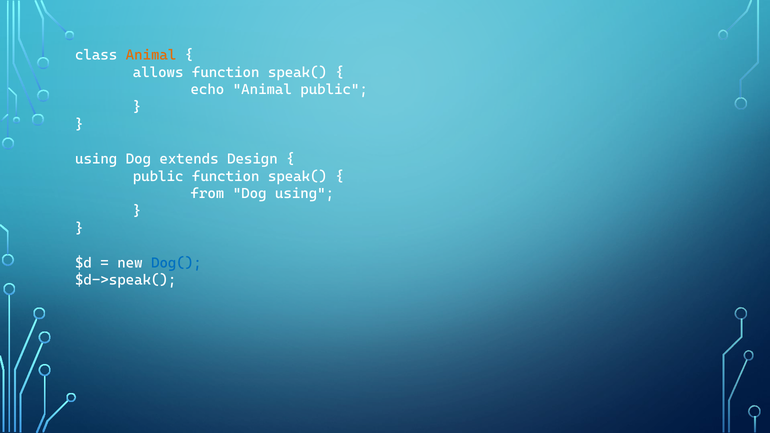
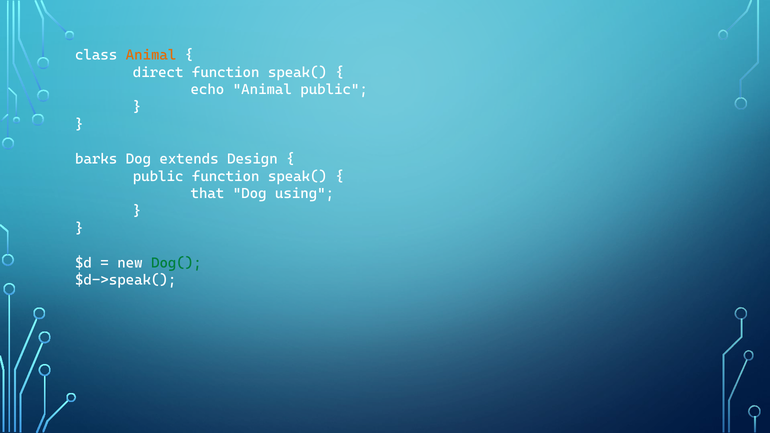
allows: allows -> direct (158, 72)
using: using -> barks (96, 159)
from: from -> that (207, 194)
Dog( colour: blue -> green (176, 263)
